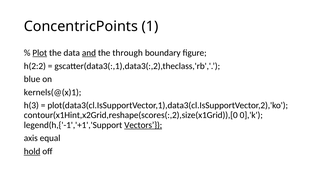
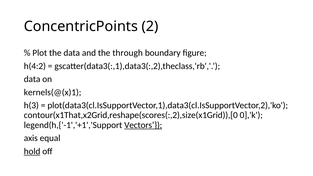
1: 1 -> 2 (150, 26)
Plot underline: present -> none (40, 53)
and underline: present -> none (89, 53)
h(2:2: h(2:2 -> h(4:2 (35, 66)
blue: blue -> data (32, 79)
contour(x1Hint,x2Grid,reshape(scores(:,2),size(x1Grid)),[0: contour(x1Hint,x2Grid,reshape(scores(:,2),size(x1Grid)),[0 -> contour(x1That,x2Grid,reshape(scores(:,2),size(x1Grid)),[0 (131, 115)
